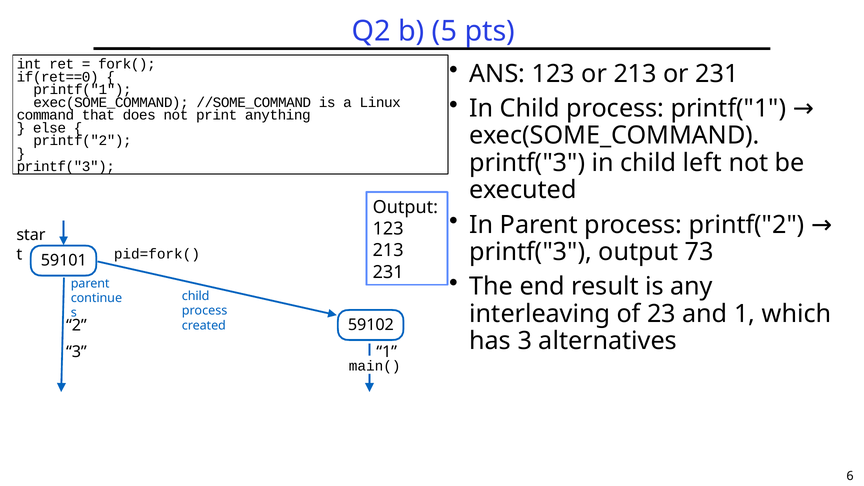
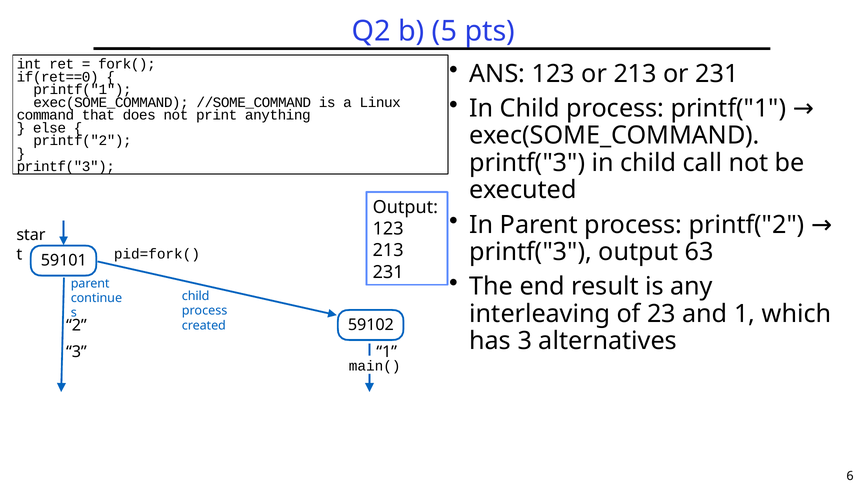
left: left -> call (702, 163)
73: 73 -> 63 (699, 252)
